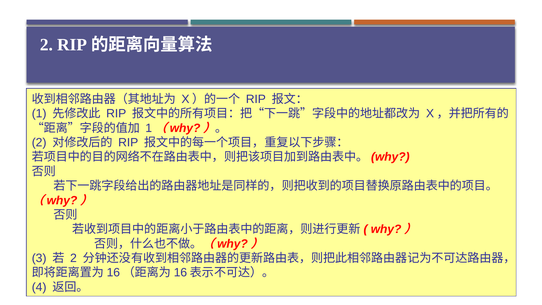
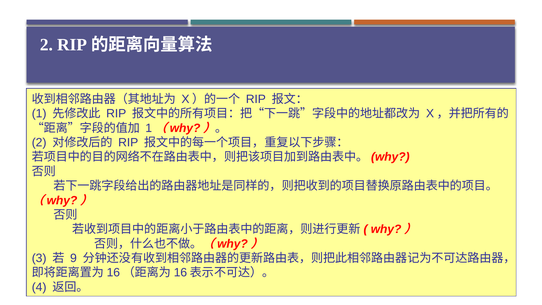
2: 2 -> 9 (73, 258)
